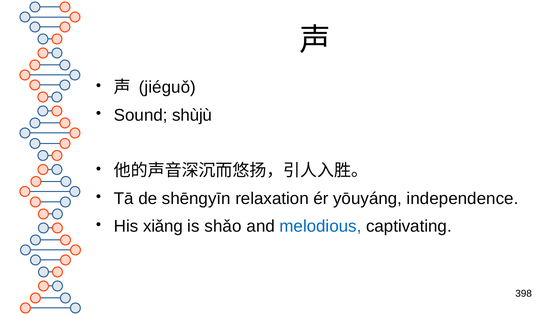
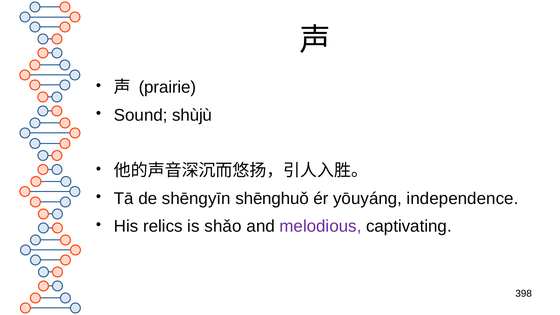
jiéguǒ: jiéguǒ -> prairie (167, 87)
relaxation: relaxation -> shēnghuǒ (272, 199)
xiǎng: xiǎng -> relics (163, 226)
melodious colour: blue -> purple (320, 226)
